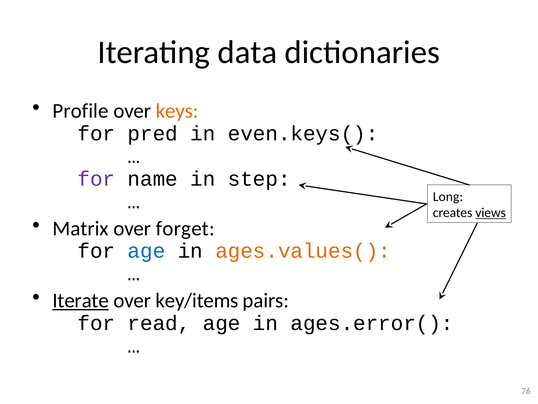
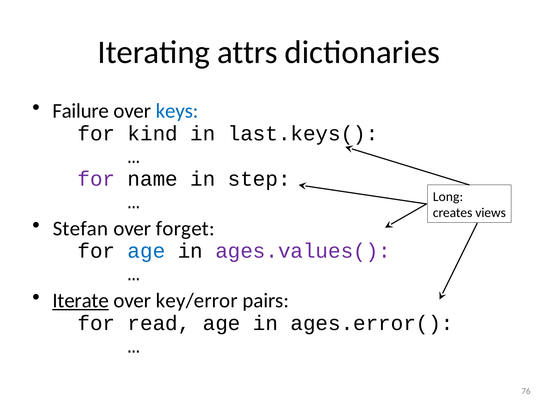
data: data -> attrs (247, 52)
Profile: Profile -> Failure (81, 111)
keys colour: orange -> blue (177, 111)
pred: pred -> kind (153, 133)
even.keys(: even.keys( -> last.keys( (303, 133)
views underline: present -> none (491, 213)
Matrix: Matrix -> Stefan (80, 228)
ages.values( colour: orange -> purple (303, 251)
key/items: key/items -> key/error (197, 300)
